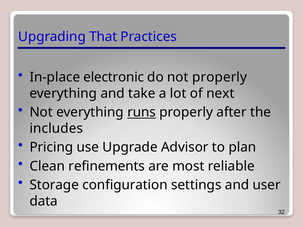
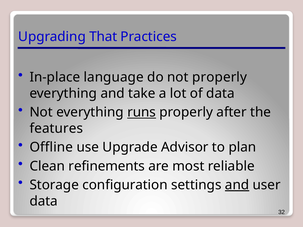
electronic: electronic -> language (114, 77)
of next: next -> data (220, 94)
includes: includes -> features (56, 129)
Pricing: Pricing -> Offline (51, 147)
and underline: none -> present (237, 185)
